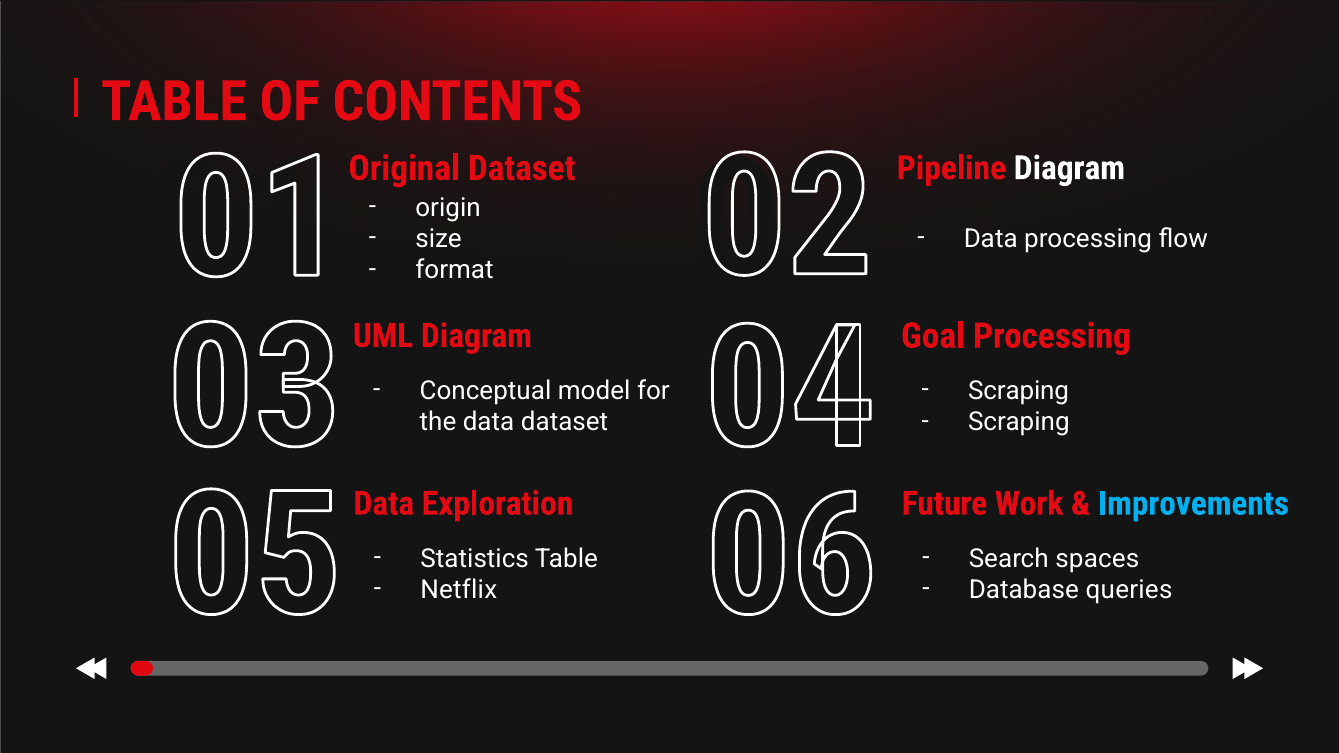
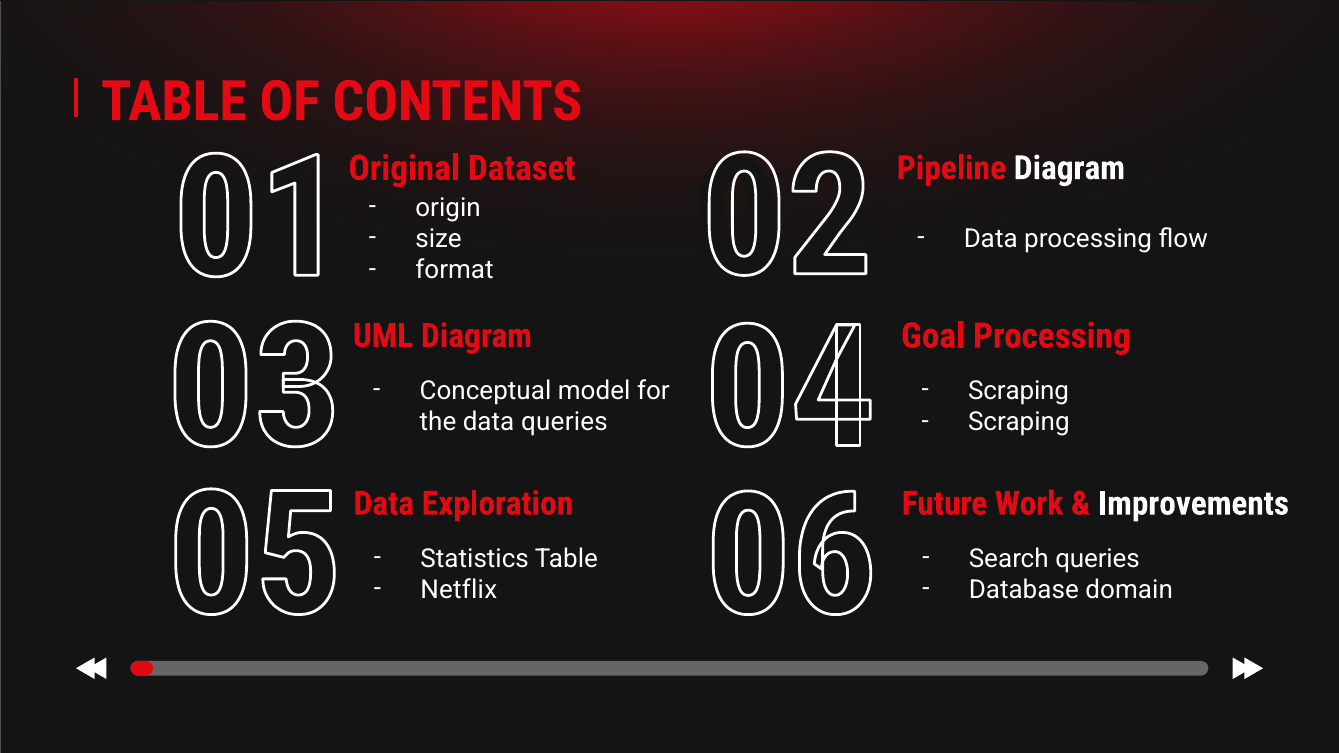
data dataset: dataset -> queries (564, 422)
Improvements colour: light blue -> white (1194, 504)
Search spaces: spaces -> queries (1098, 559)
queries: queries -> domain (1129, 590)
